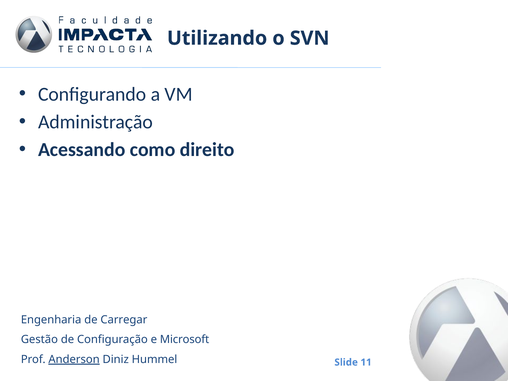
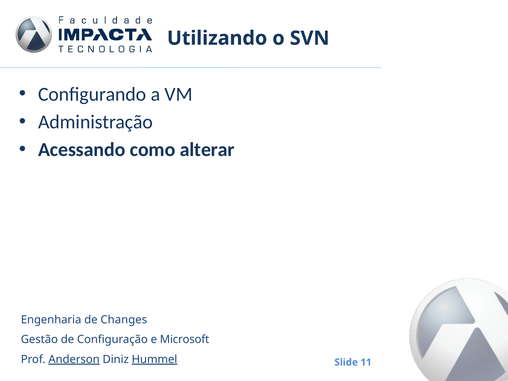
direito: direito -> alterar (207, 150)
Carregar: Carregar -> Changes (124, 320)
Hummel underline: none -> present (155, 359)
